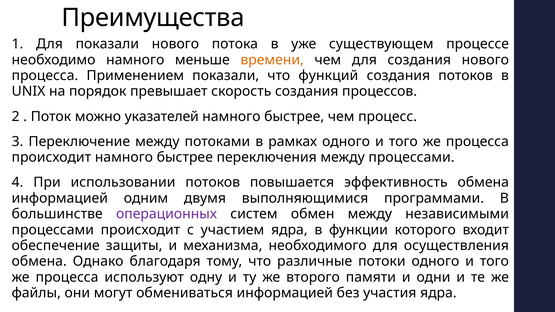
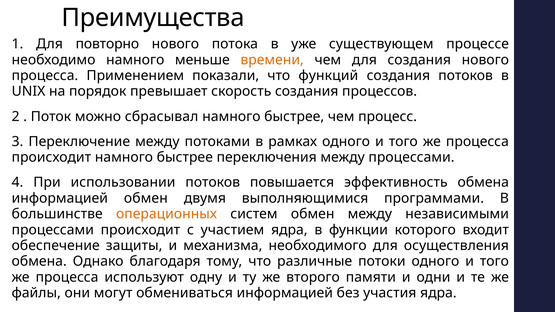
Для показали: показали -> повторно (107, 44)
указателей: указателей -> сбрасывал (162, 117)
информацией одним: одним -> обмен (146, 198)
операционных colour: purple -> orange (167, 214)
